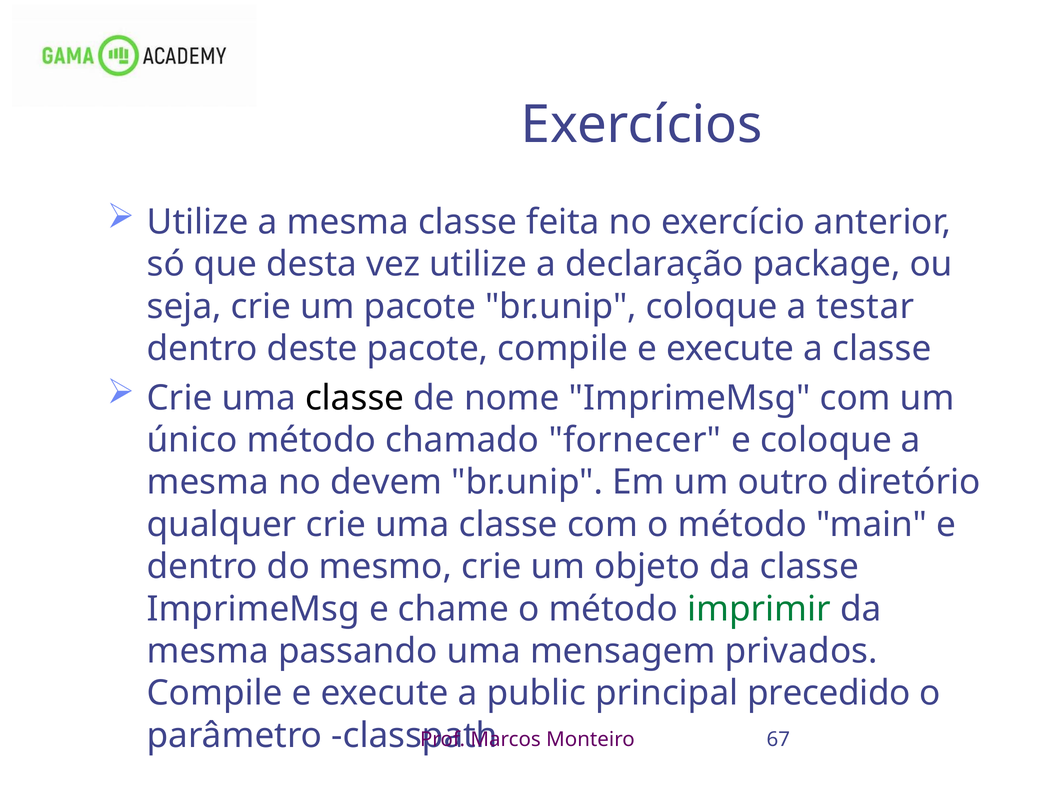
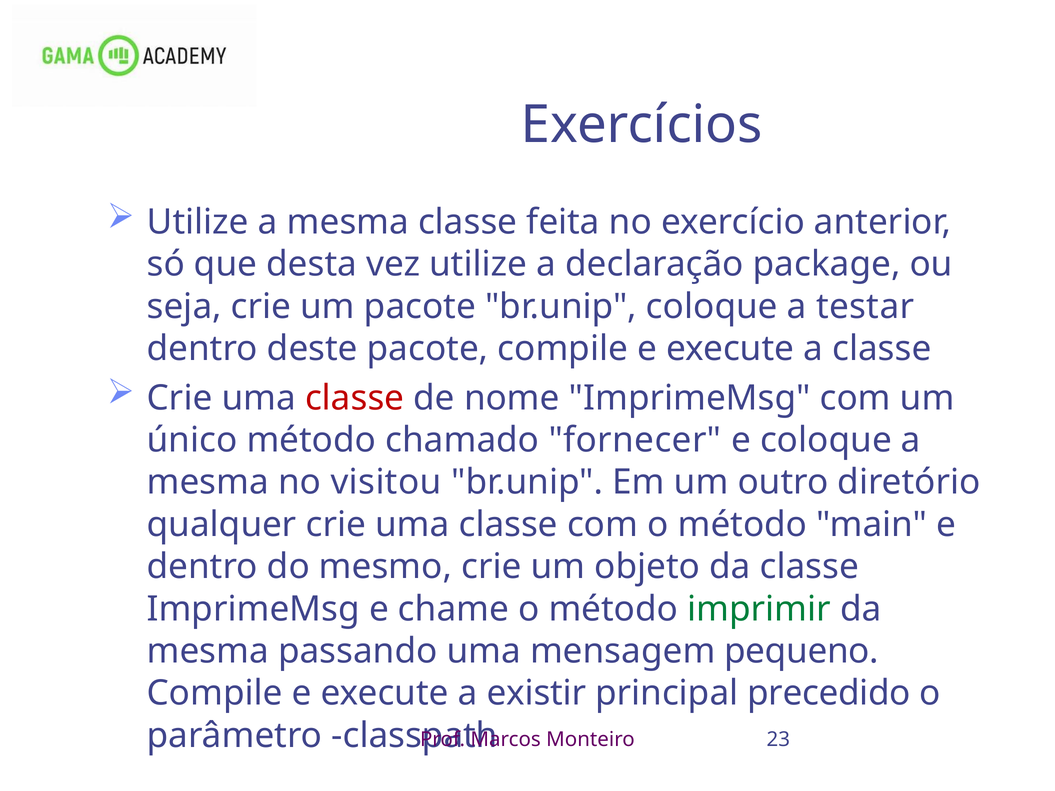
classe colour: black -> red (355, 398)
devem: devem -> visitou (386, 482)
privados: privados -> pequeno (801, 651)
public: public -> existir (536, 693)
67: 67 -> 23 (778, 740)
